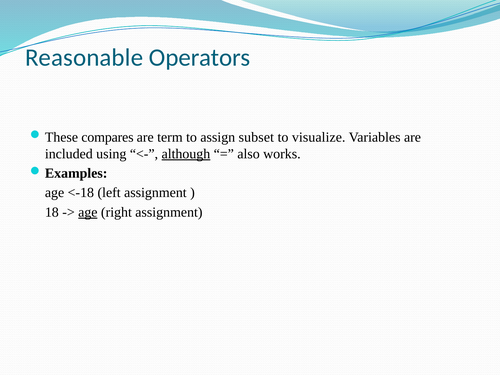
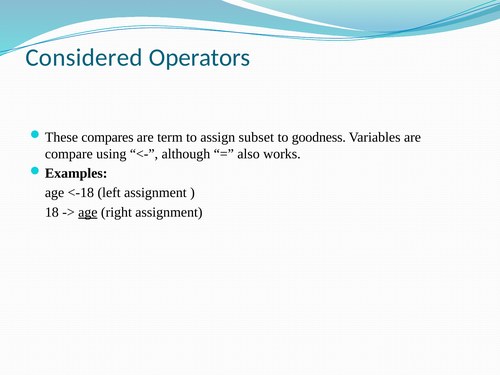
Reasonable: Reasonable -> Considered (84, 58)
visualize: visualize -> goodness (319, 137)
included: included -> compare (69, 154)
although underline: present -> none (186, 154)
